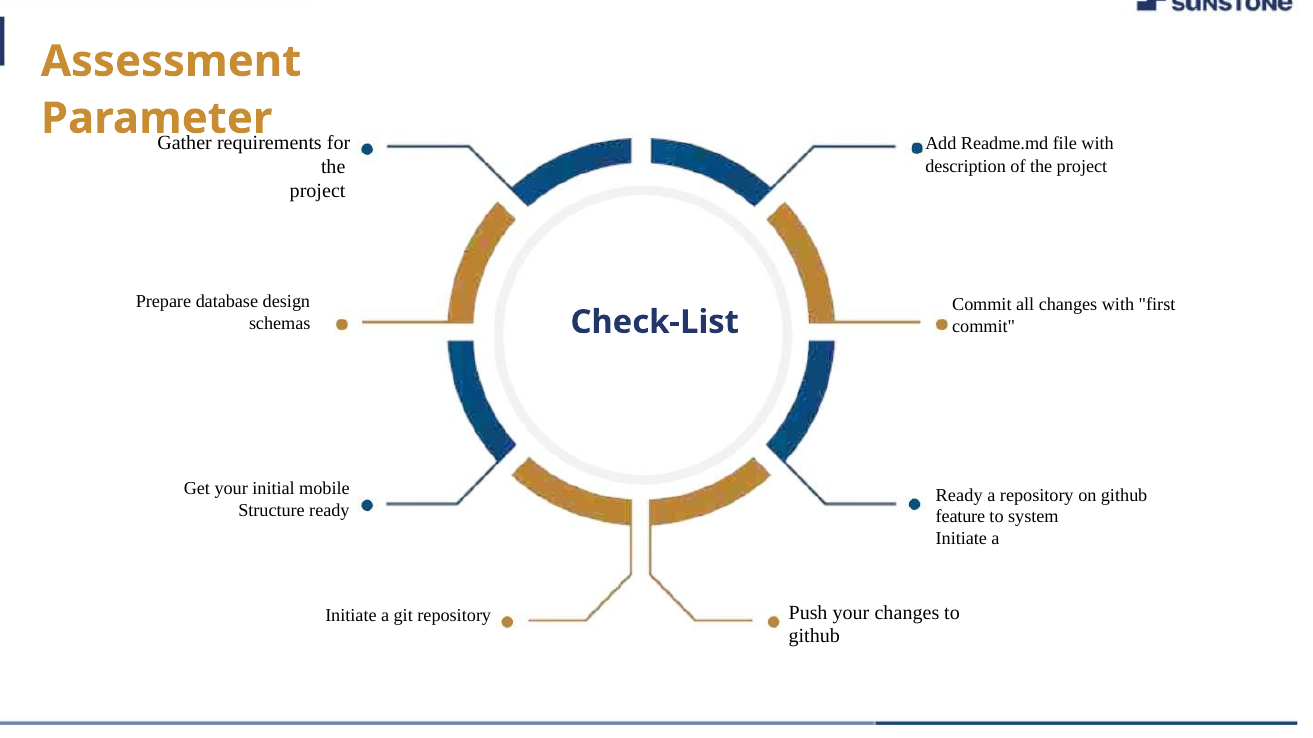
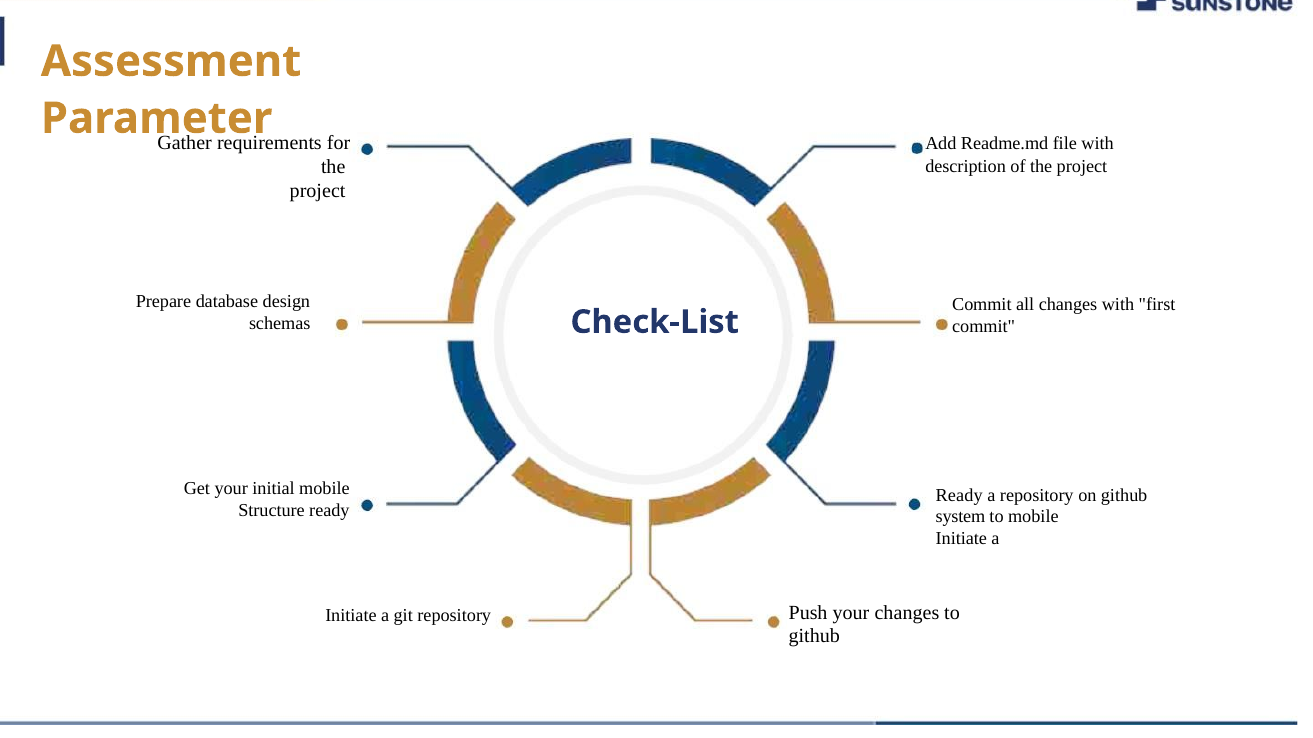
feature: feature -> system (960, 517)
to system: system -> mobile (1033, 517)
